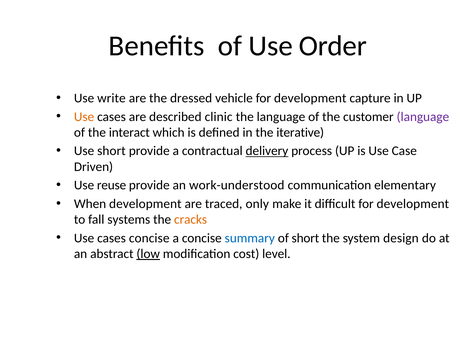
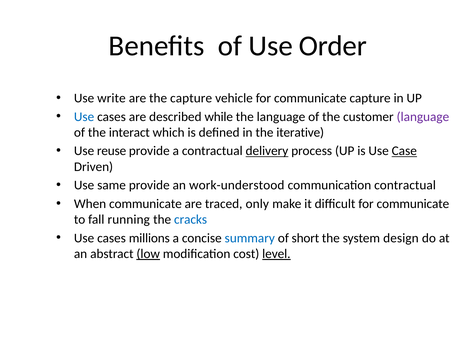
the dressed: dressed -> capture (191, 98)
vehicle for development: development -> communicate (310, 98)
Use colour: orange -> blue (84, 117)
clinic: clinic -> while (219, 117)
Use short: short -> reuse (112, 151)
Case underline: none -> present (404, 151)
reuse: reuse -> same (111, 185)
communication elementary: elementary -> contractual (405, 185)
When development: development -> communicate (145, 204)
difficult for development: development -> communicate (413, 204)
systems: systems -> running (129, 220)
cracks colour: orange -> blue (191, 220)
cases concise: concise -> millions (149, 238)
level underline: none -> present (276, 254)
